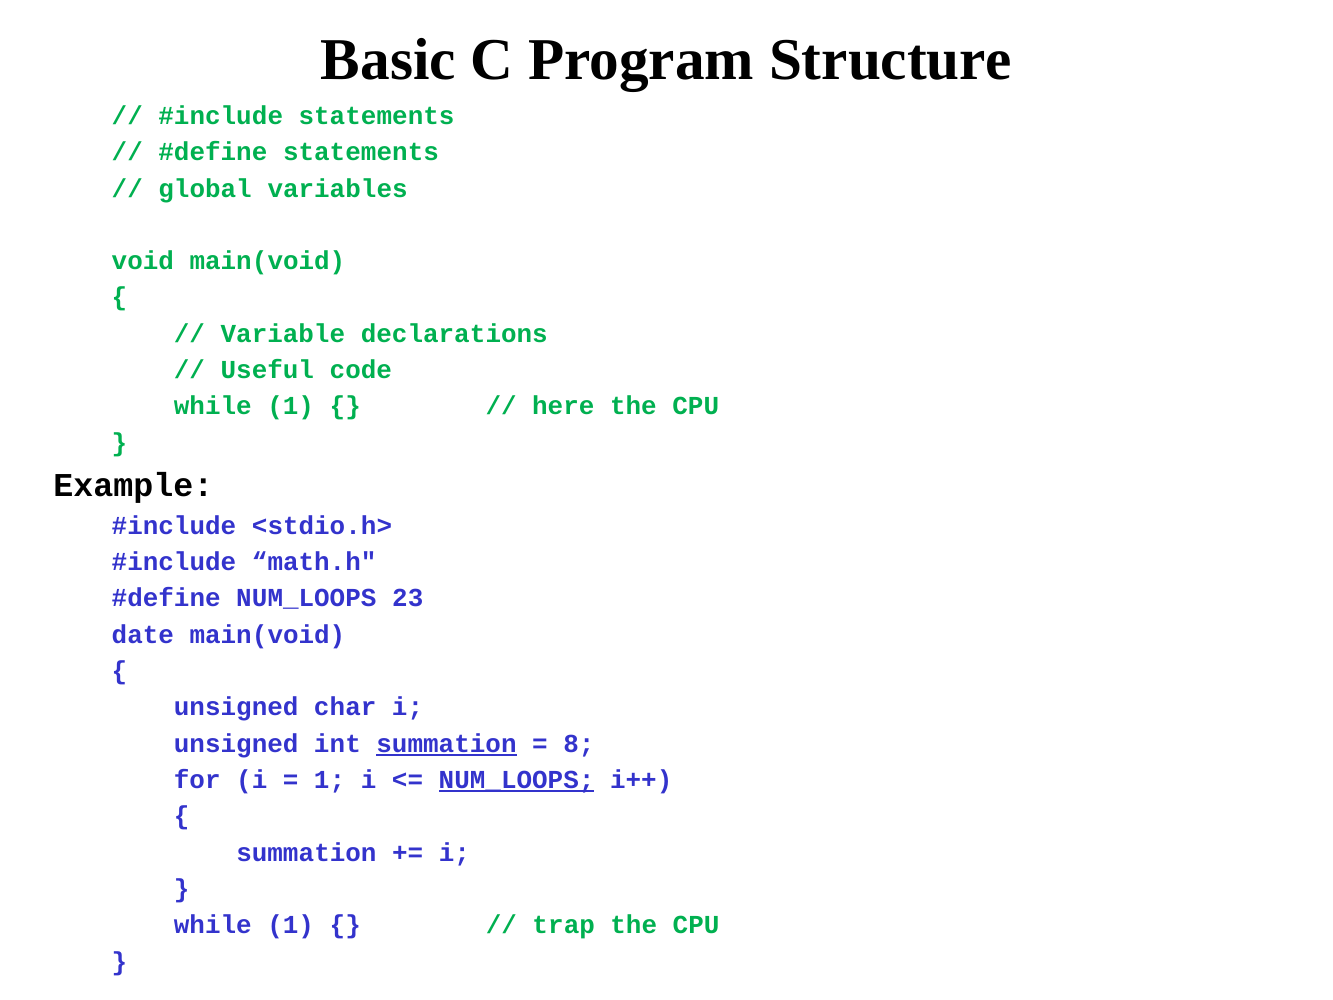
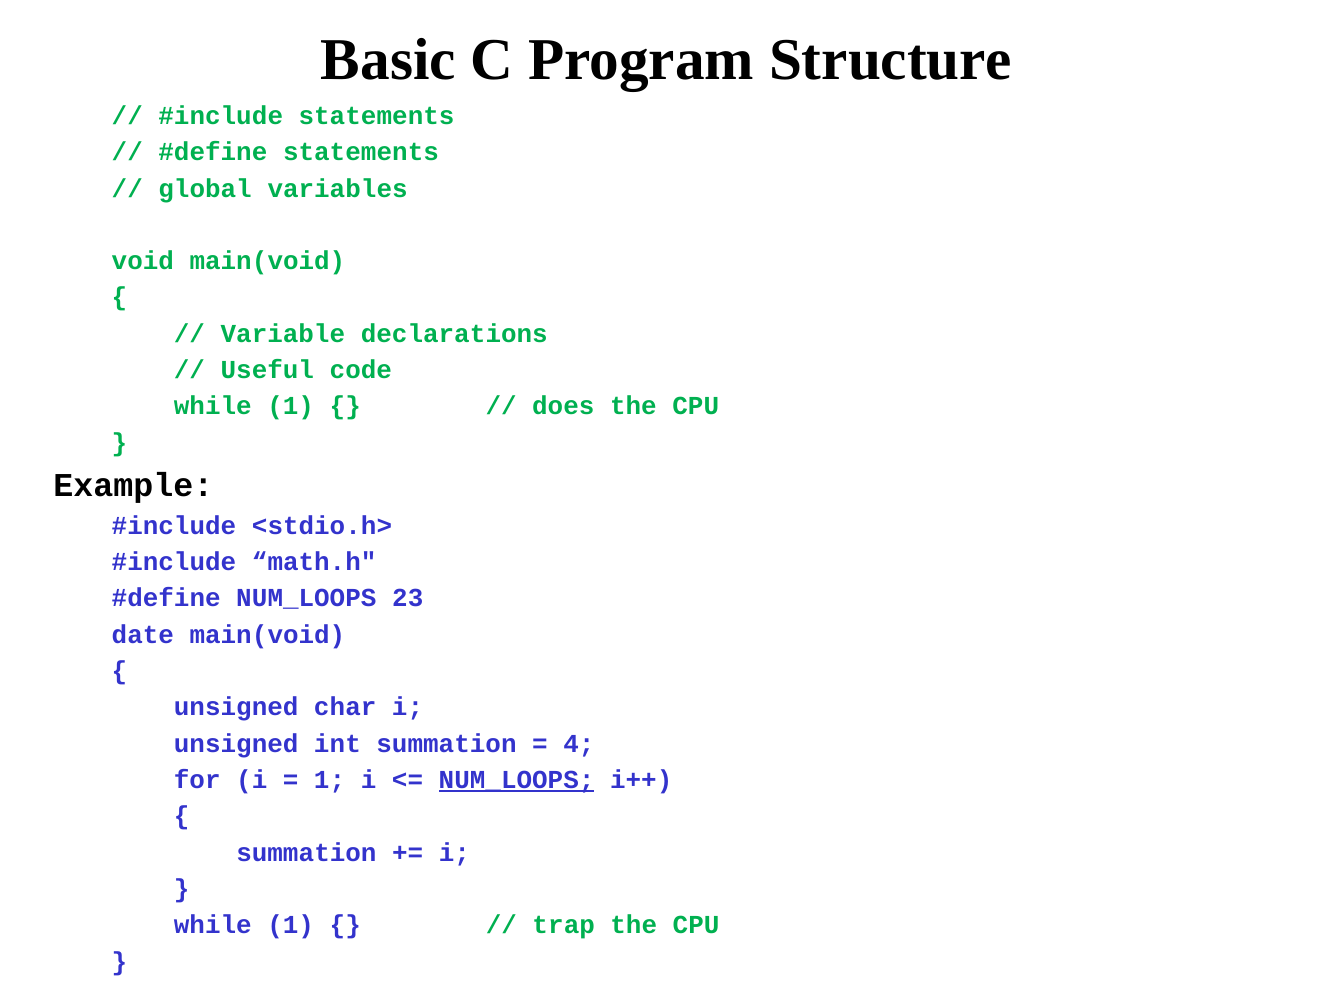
here: here -> does (563, 406)
summation underline: present -> none (446, 743)
8: 8 -> 4 (579, 743)
